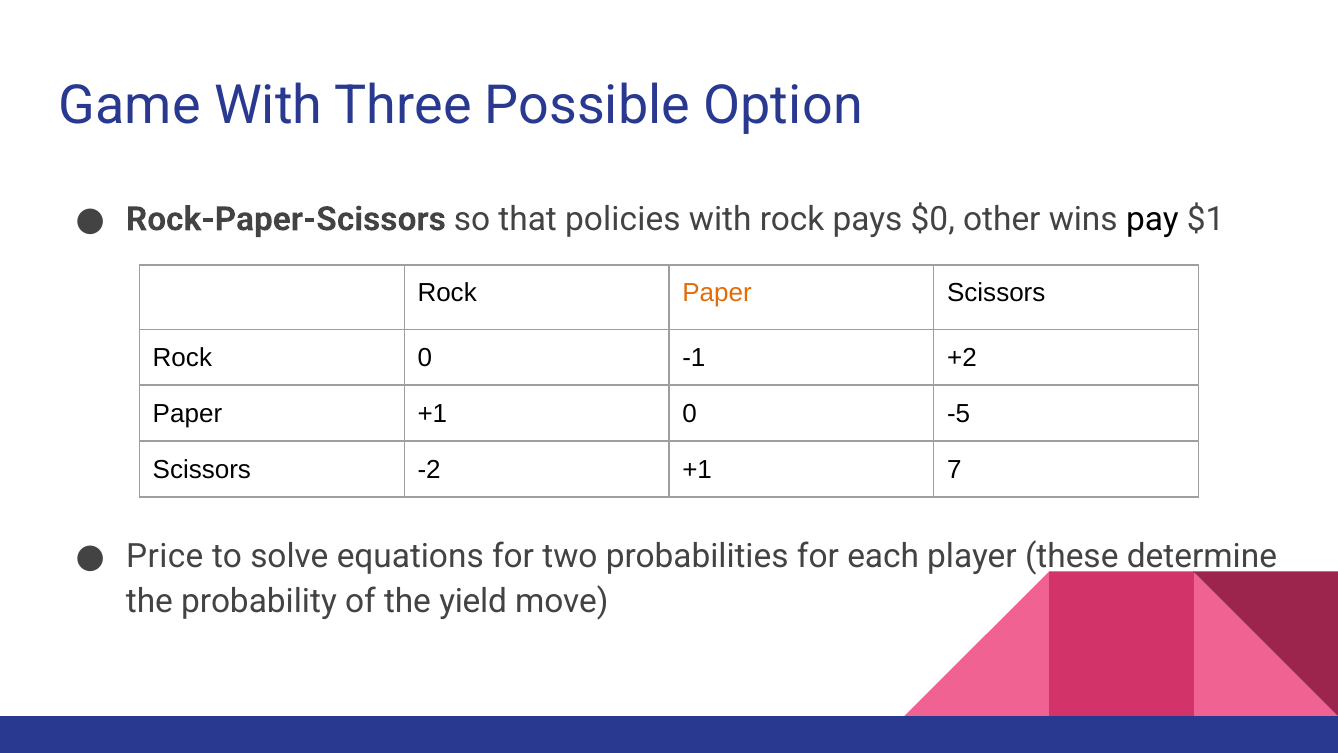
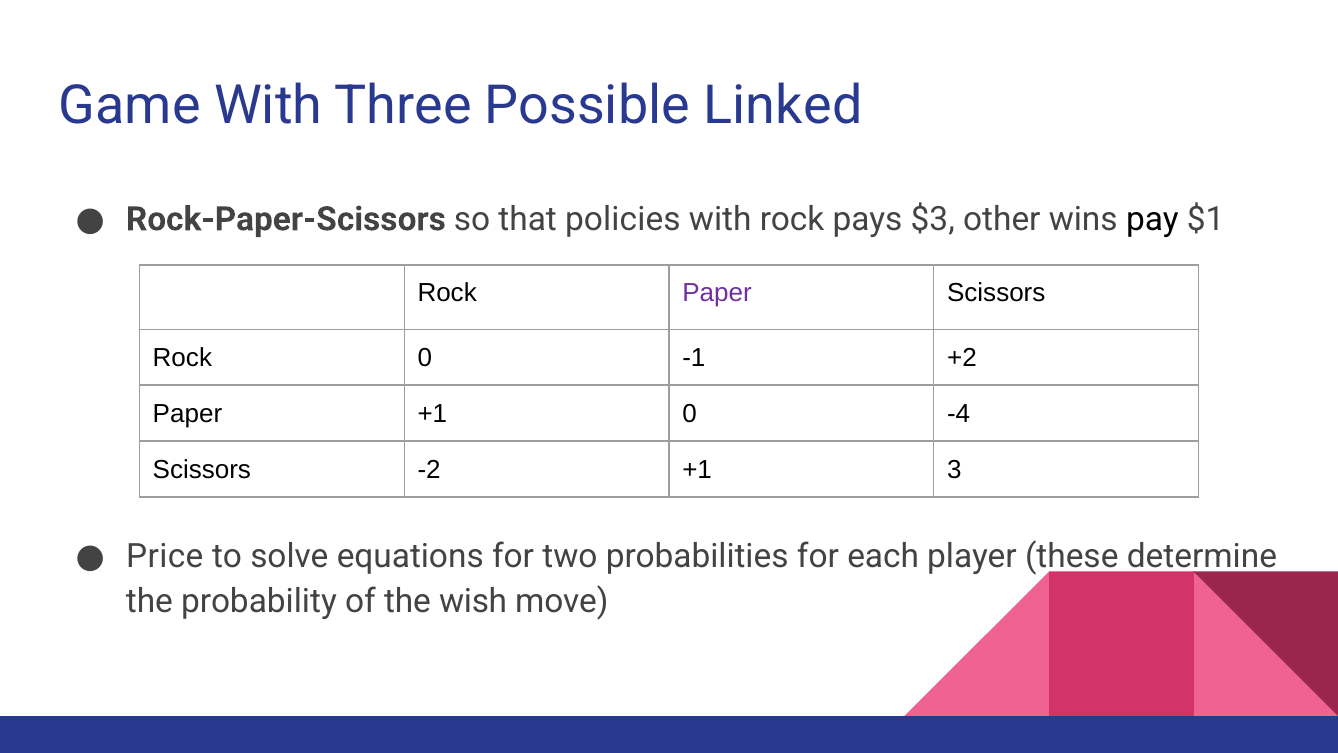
Option: Option -> Linked (783, 106)
$0: $0 -> $3 (933, 219)
Paper colour: orange -> purple (717, 293)
-5: -5 -> -4 (959, 413)
7: 7 -> 3 (954, 469)
yield: yield -> wish (473, 601)
